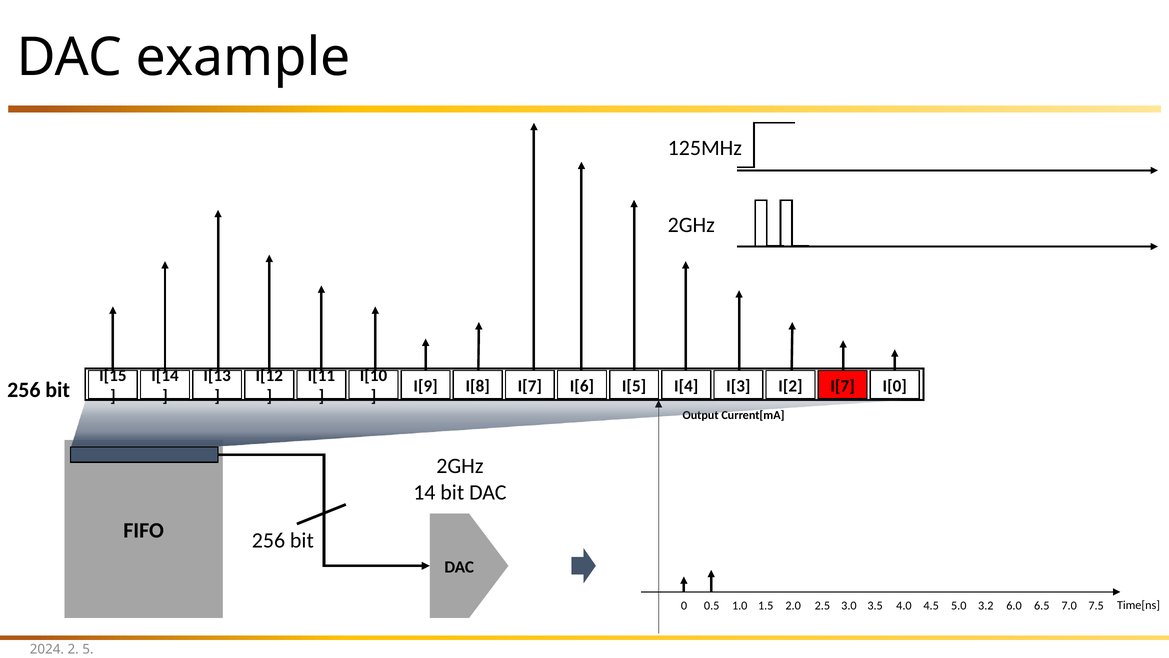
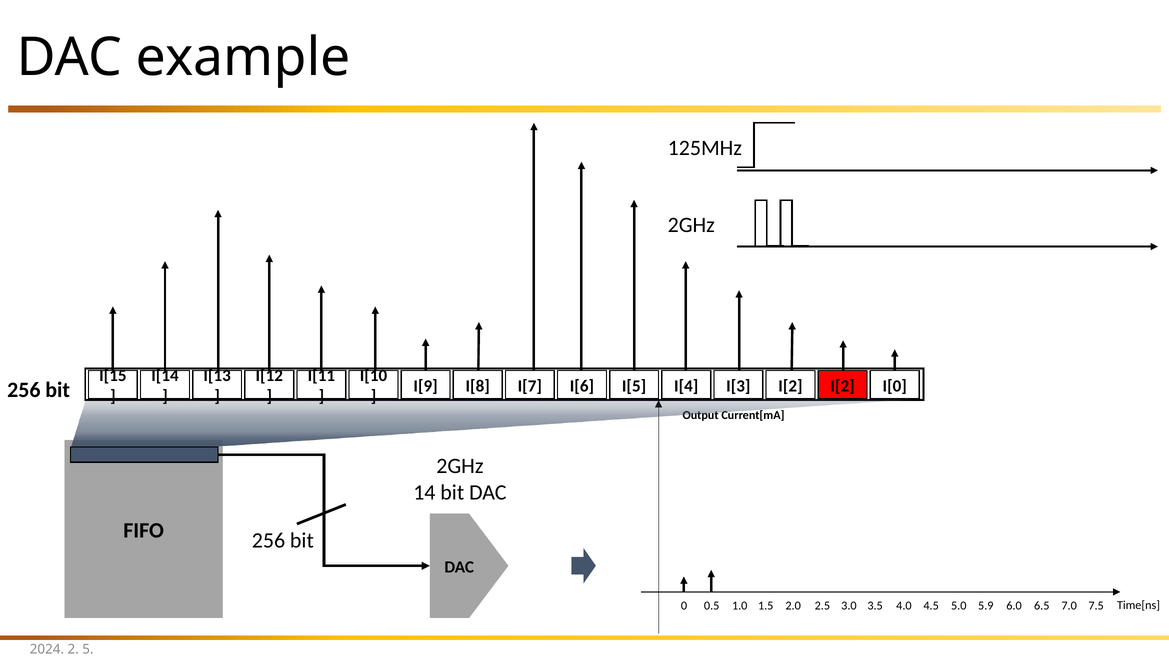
I[2 I[7: I[7 -> I[2 (843, 386)
3.2: 3.2 -> 5.9 (986, 605)
